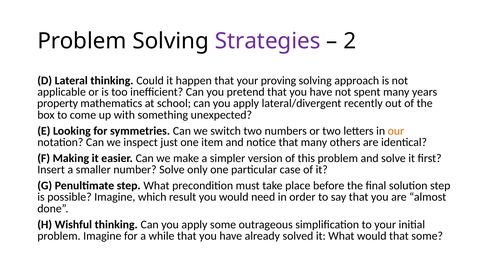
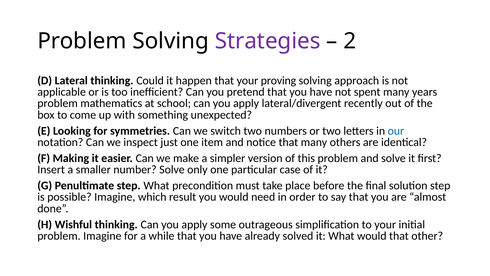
property: property -> problem (58, 103)
our colour: orange -> blue (396, 131)
that some: some -> other (427, 236)
